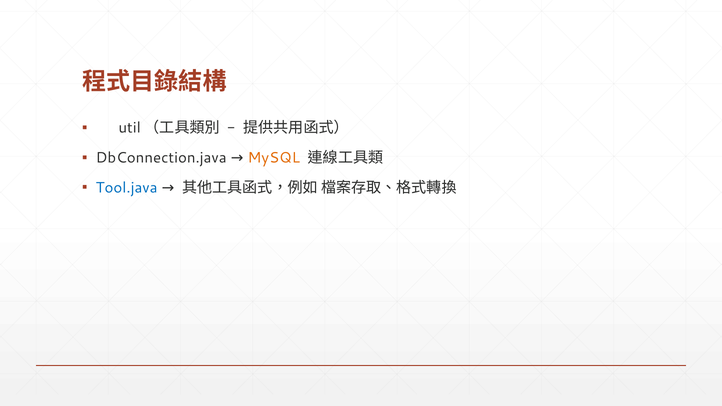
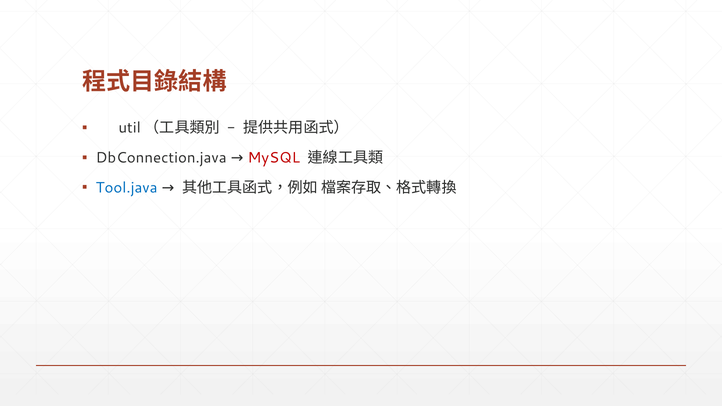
MySQL colour: orange -> red (274, 158)
